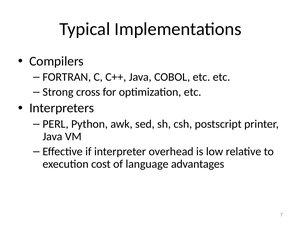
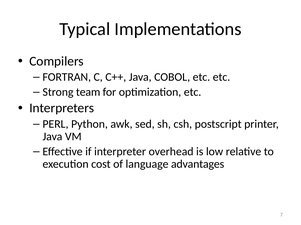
cross: cross -> team (88, 92)
